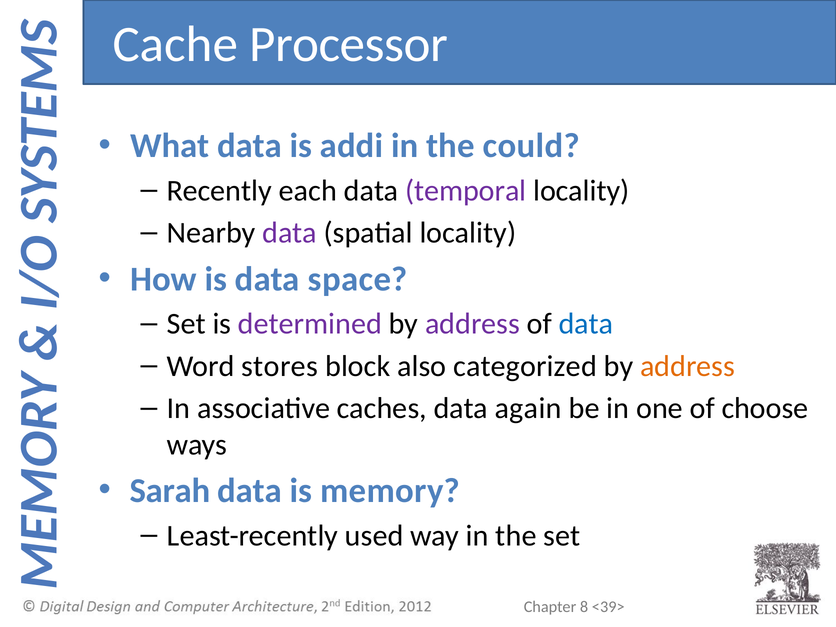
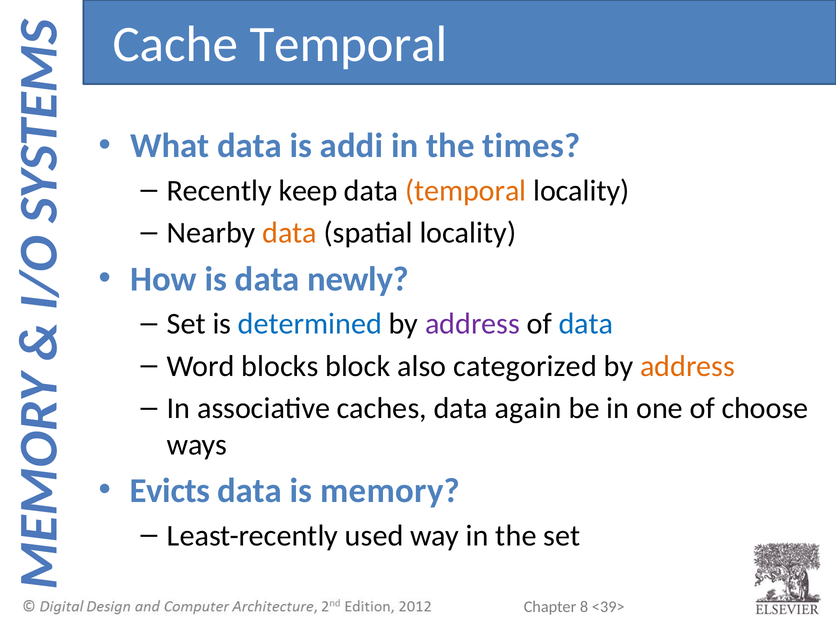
Cache Processor: Processor -> Temporal (348, 45)
could: could -> times (531, 146)
each: each -> keep (308, 191)
temporal colour: purple -> orange (466, 191)
data colour: purple -> orange (290, 233)
space: space -> newly (358, 279)
determined colour: purple -> blue (310, 324)
stores: stores -> blocks (280, 366)
Sarah: Sarah -> Evicts (170, 491)
